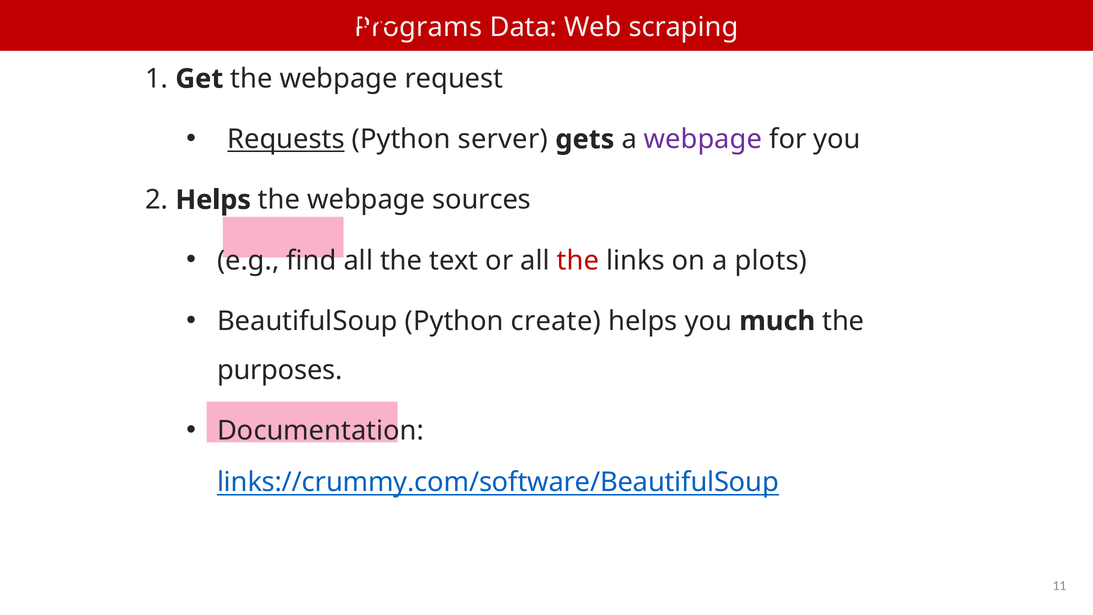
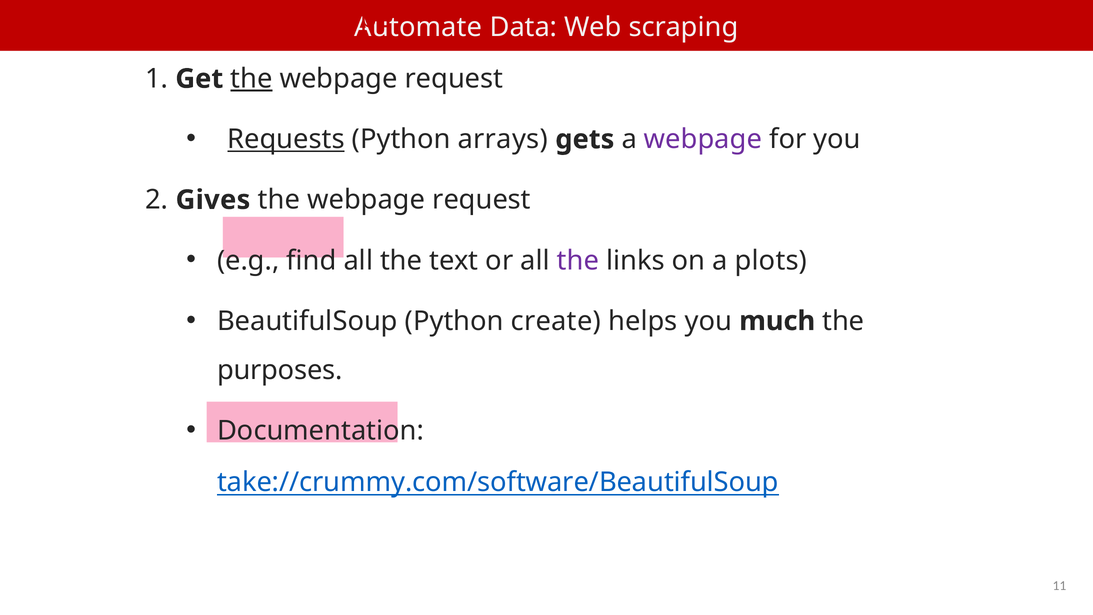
Programs: Programs -> Automate (418, 27)
the underline: none -> present (251, 79)
server: server -> arrays (503, 139)
2 Helps: Helps -> Gives (213, 200)
sources: sources -> request (482, 200)
the colour: red -> purple (578, 260)
links://crummy.com/software/BeautifulSoup: links://crummy.com/software/BeautifulSoup -> take://crummy.com/software/BeautifulSoup (498, 482)
